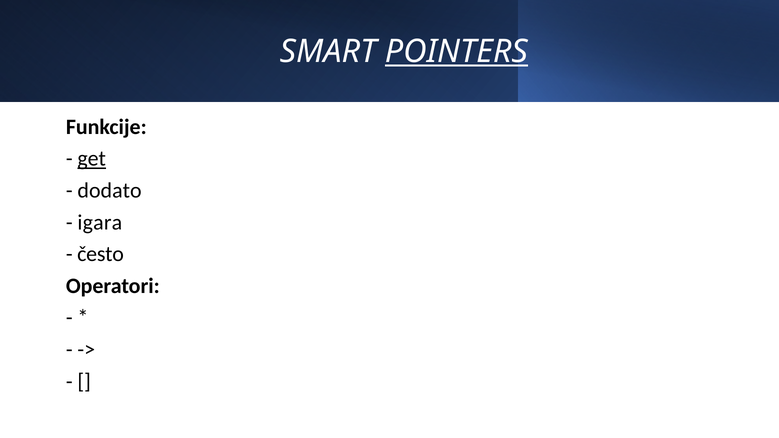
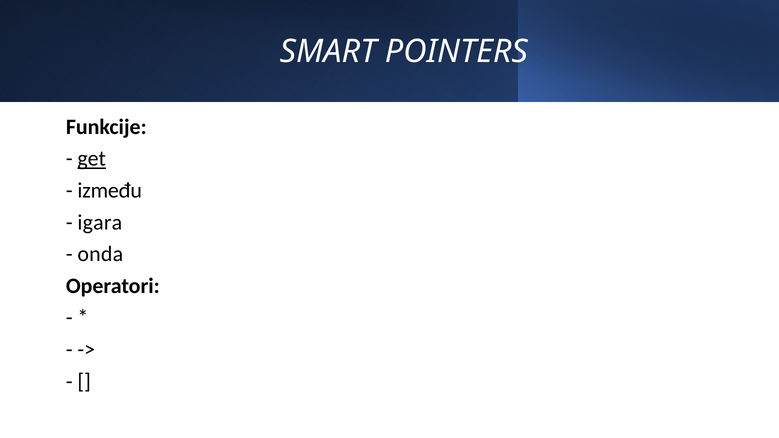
POINTERS underline: present -> none (456, 52)
dodato: dodato -> između (110, 191)
često: često -> onda (100, 254)
